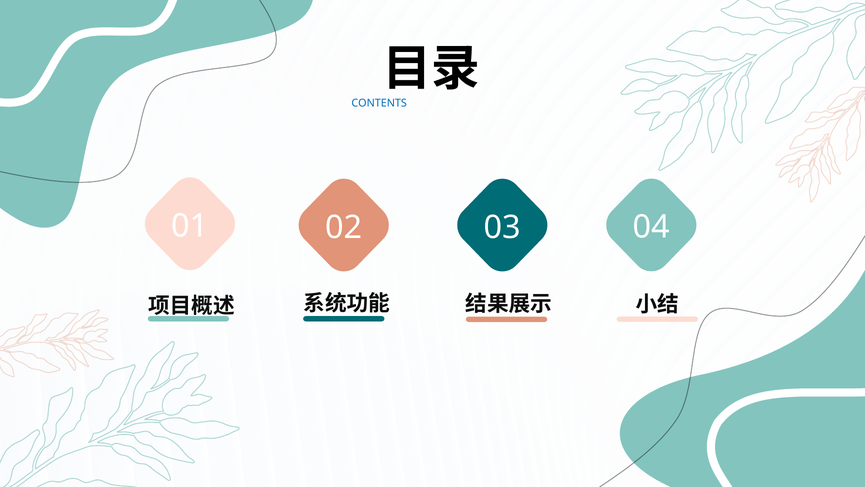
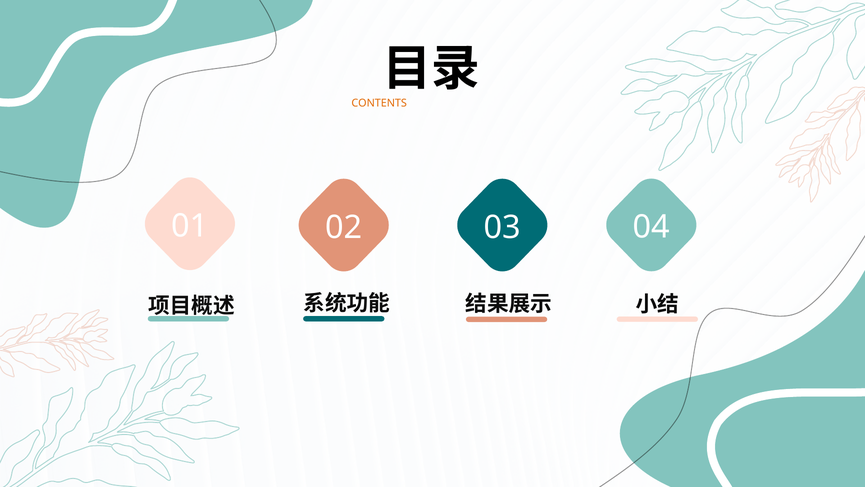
CONTENTS colour: blue -> orange (379, 103)
